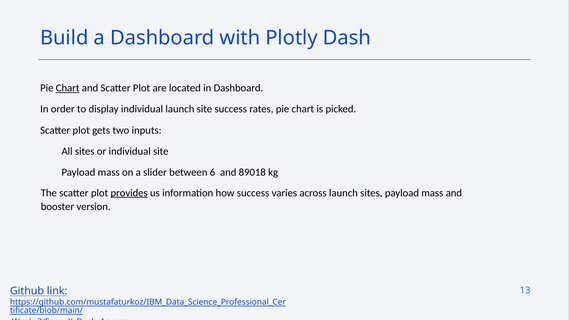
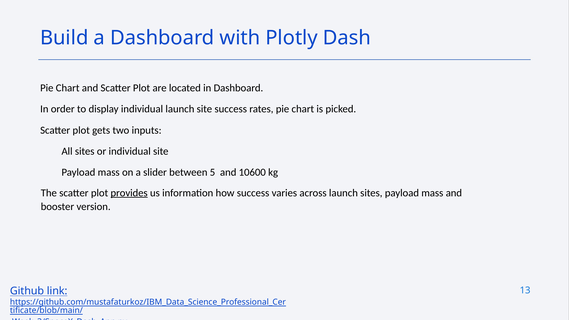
Chart underline: present -> none (68, 88)
6: 6 -> 5 (213, 172)
89018: 89018 -> 10600 (252, 172)
